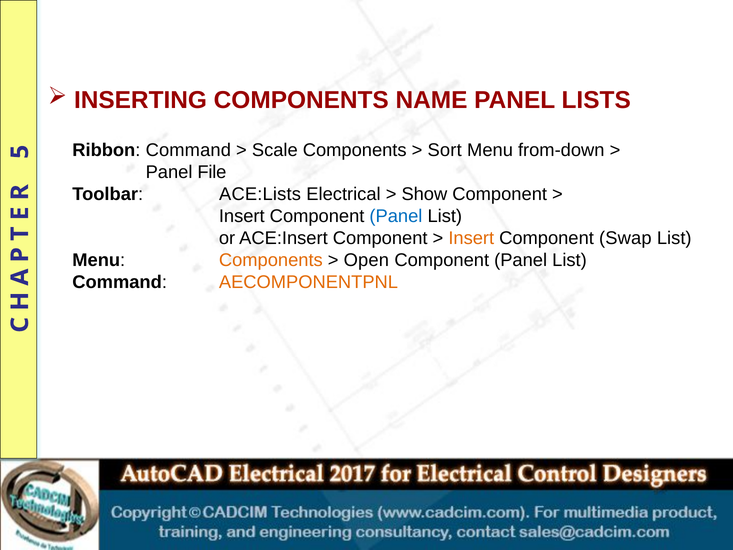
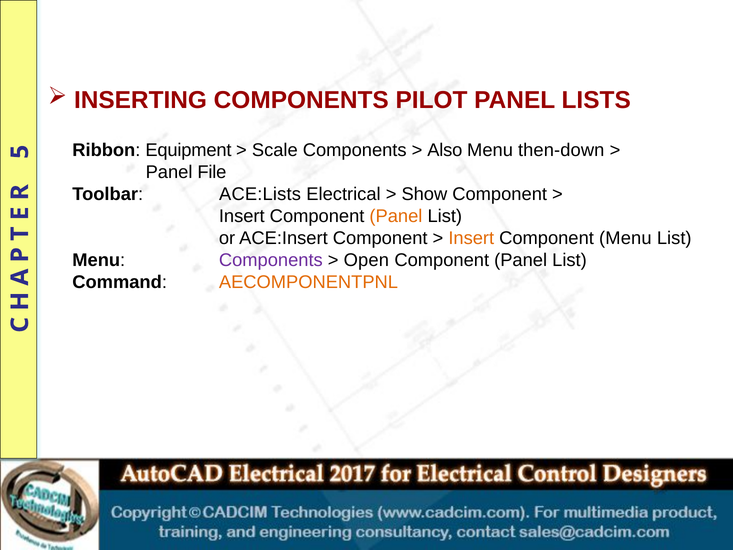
NAME: NAME -> PILOT (432, 100)
Ribbon Command: Command -> Equipment (188, 150)
Sort: Sort -> Also (445, 150)
from-down: from-down -> then-down (561, 150)
Panel colour: blue -> orange (396, 216)
Component Swap: Swap -> Menu (625, 238)
Components colour: orange -> purple (271, 260)
